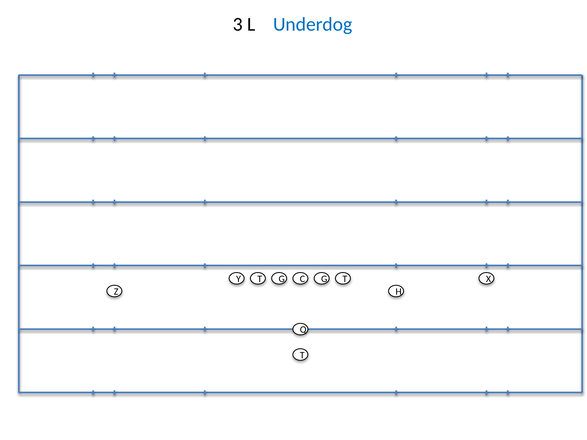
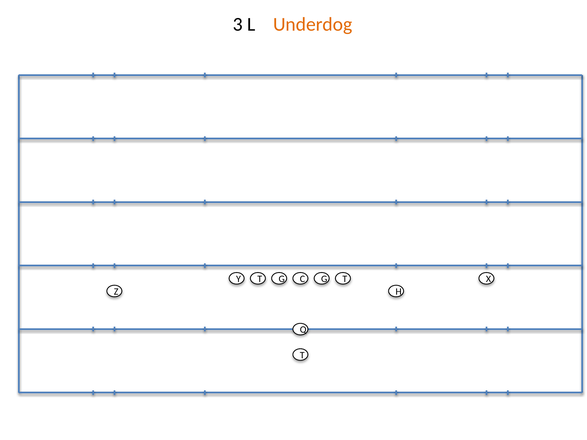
Underdog colour: blue -> orange (313, 25)
